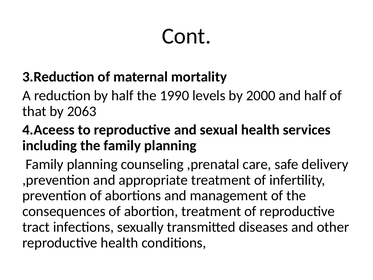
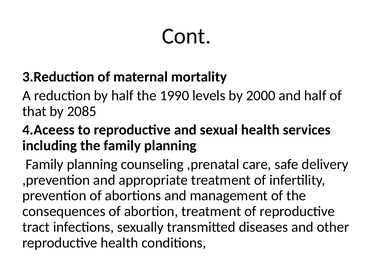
2063: 2063 -> 2085 (82, 111)
